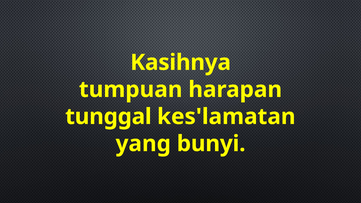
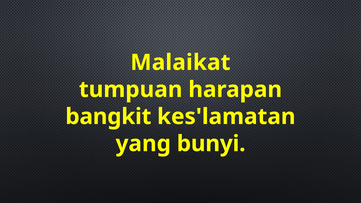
Kasihnya: Kasihnya -> Malaikat (180, 62)
tunggal: tunggal -> bangkit (108, 117)
